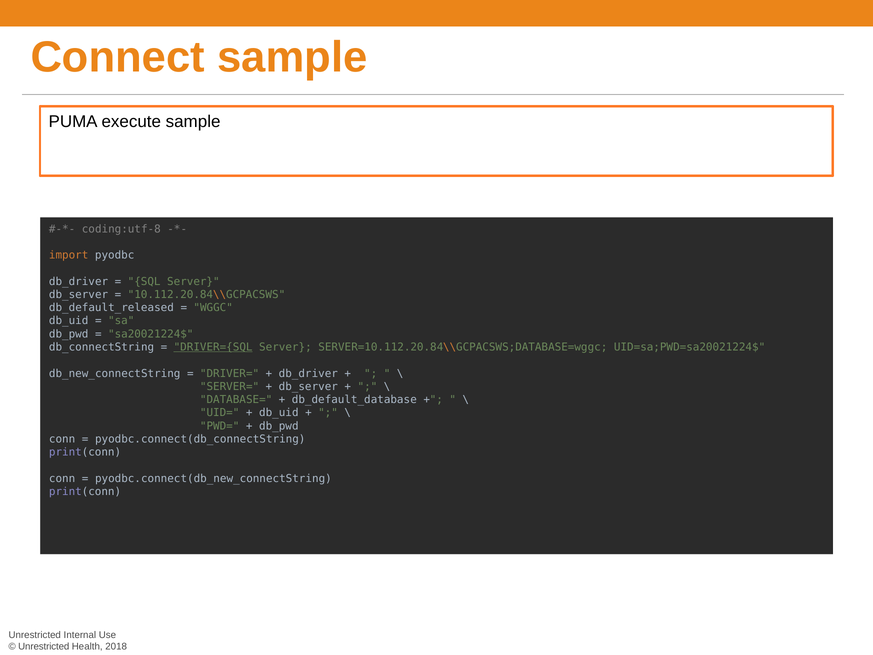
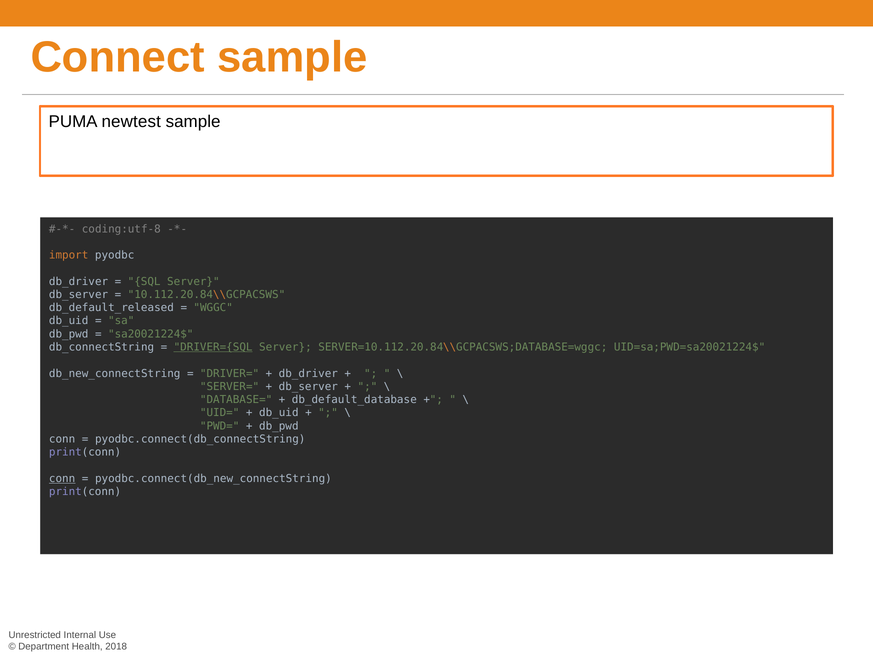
execute: execute -> newtest (131, 122)
conn underline: none -> present (62, 478)
Unrestricted: Unrestricted -> Department (44, 647)
